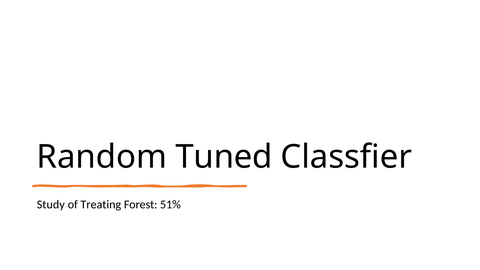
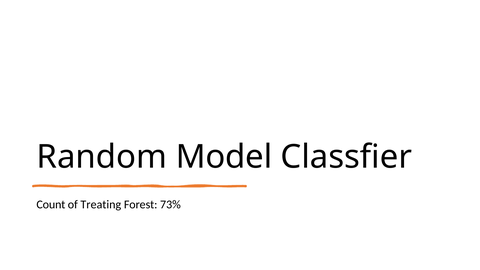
Tuned: Tuned -> Model (224, 157)
Study: Study -> Count (51, 205)
51%: 51% -> 73% (170, 205)
